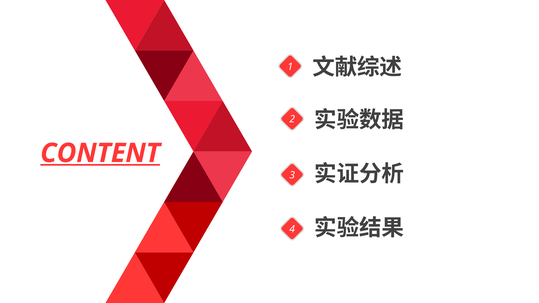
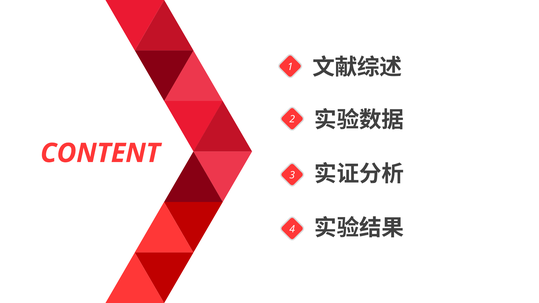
CONTENT underline: present -> none (100, 153)
